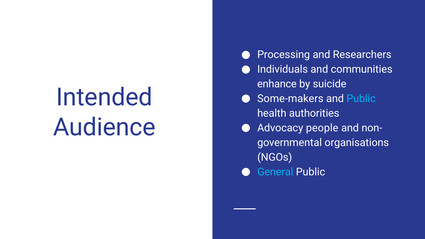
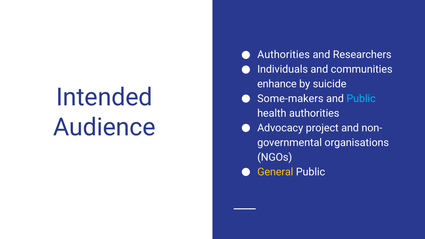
Processing: Processing -> Authorities (284, 55)
people: people -> project (322, 128)
General colour: light blue -> yellow (275, 172)
